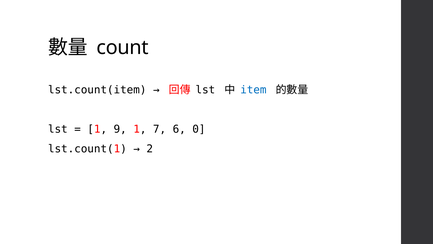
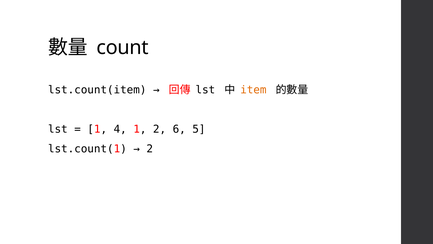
item colour: blue -> orange (253, 90)
9: 9 -> 4 (120, 129)
1 7: 7 -> 2 (160, 129)
0: 0 -> 5 (199, 129)
